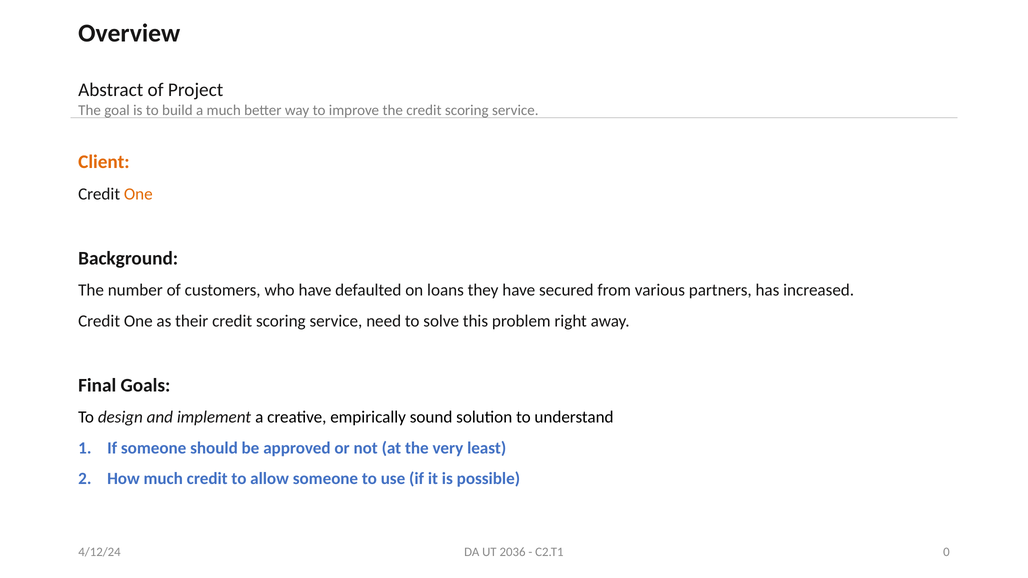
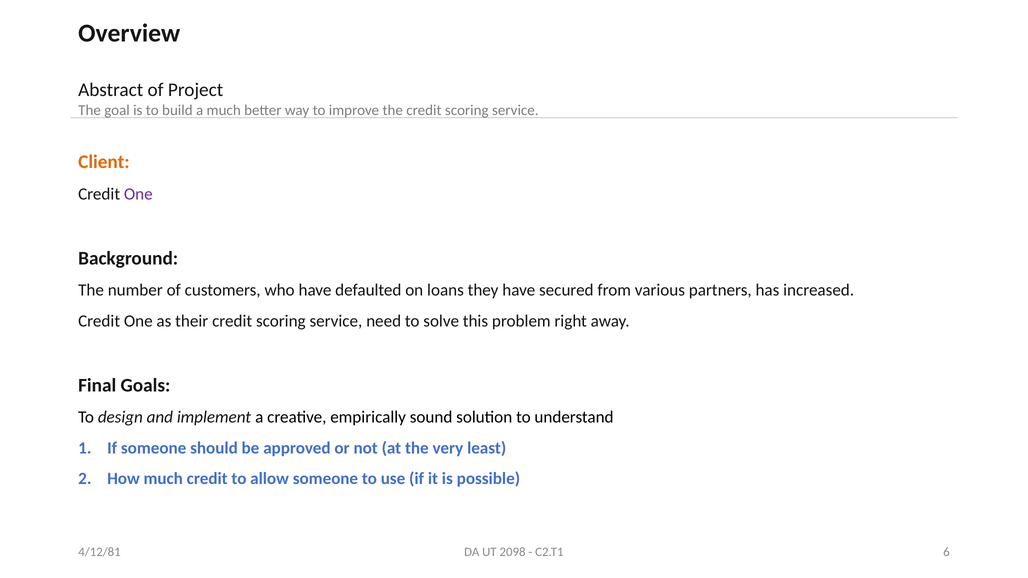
One colour: orange -> purple (138, 194)
2036: 2036 -> 2098 (513, 552)
0: 0 -> 6 (946, 552)
4/12/24: 4/12/24 -> 4/12/81 (100, 552)
